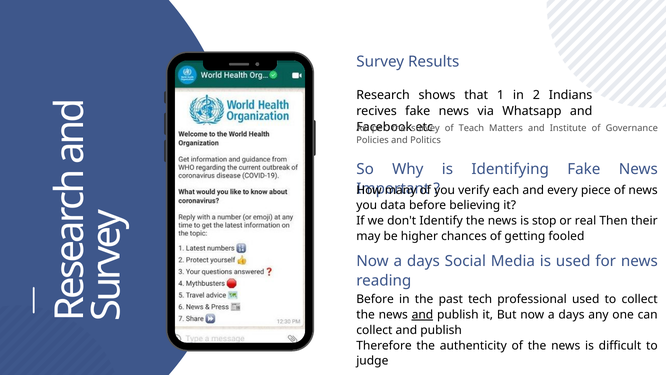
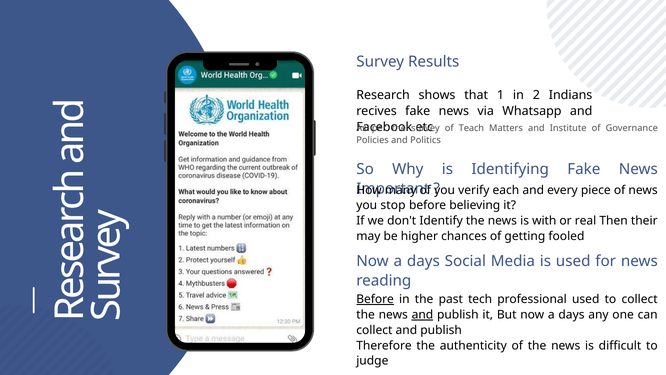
data: data -> stop (393, 205)
stop: stop -> with (544, 221)
Before underline: none -> present (375, 299)
